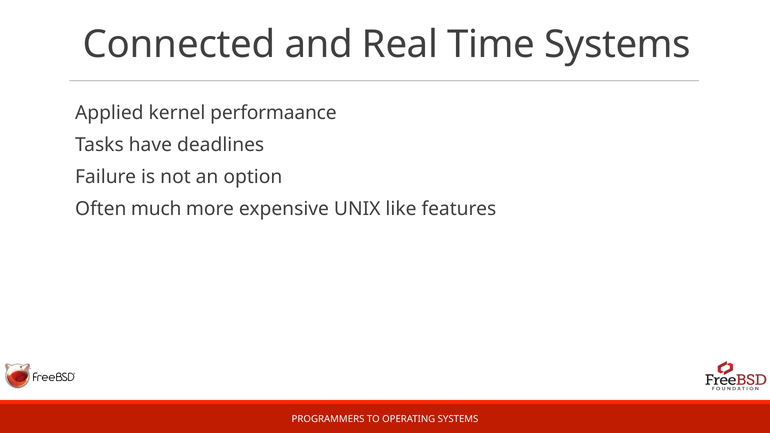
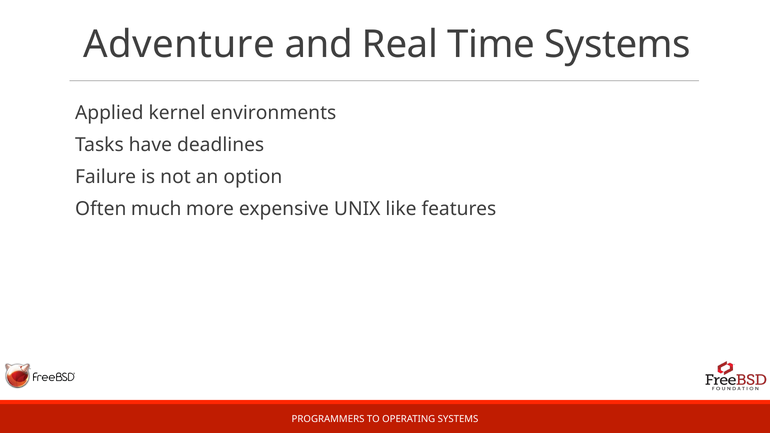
Connected: Connected -> Adventure (179, 45)
performaance: performaance -> environments (273, 113)
